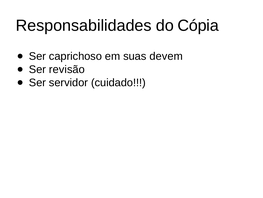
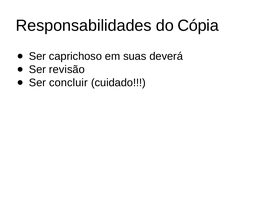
devem: devem -> deverá (166, 56)
servidor: servidor -> concluir (68, 82)
